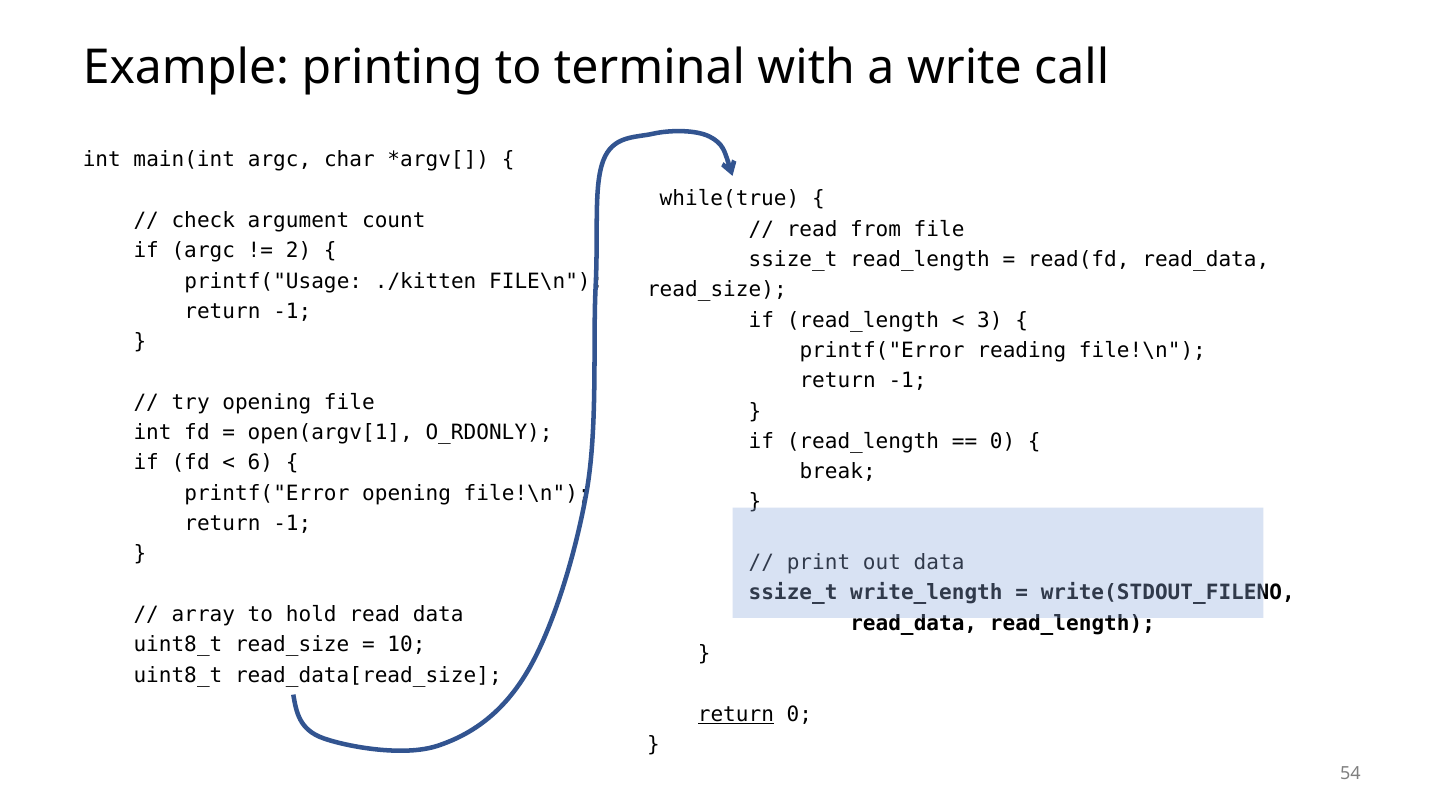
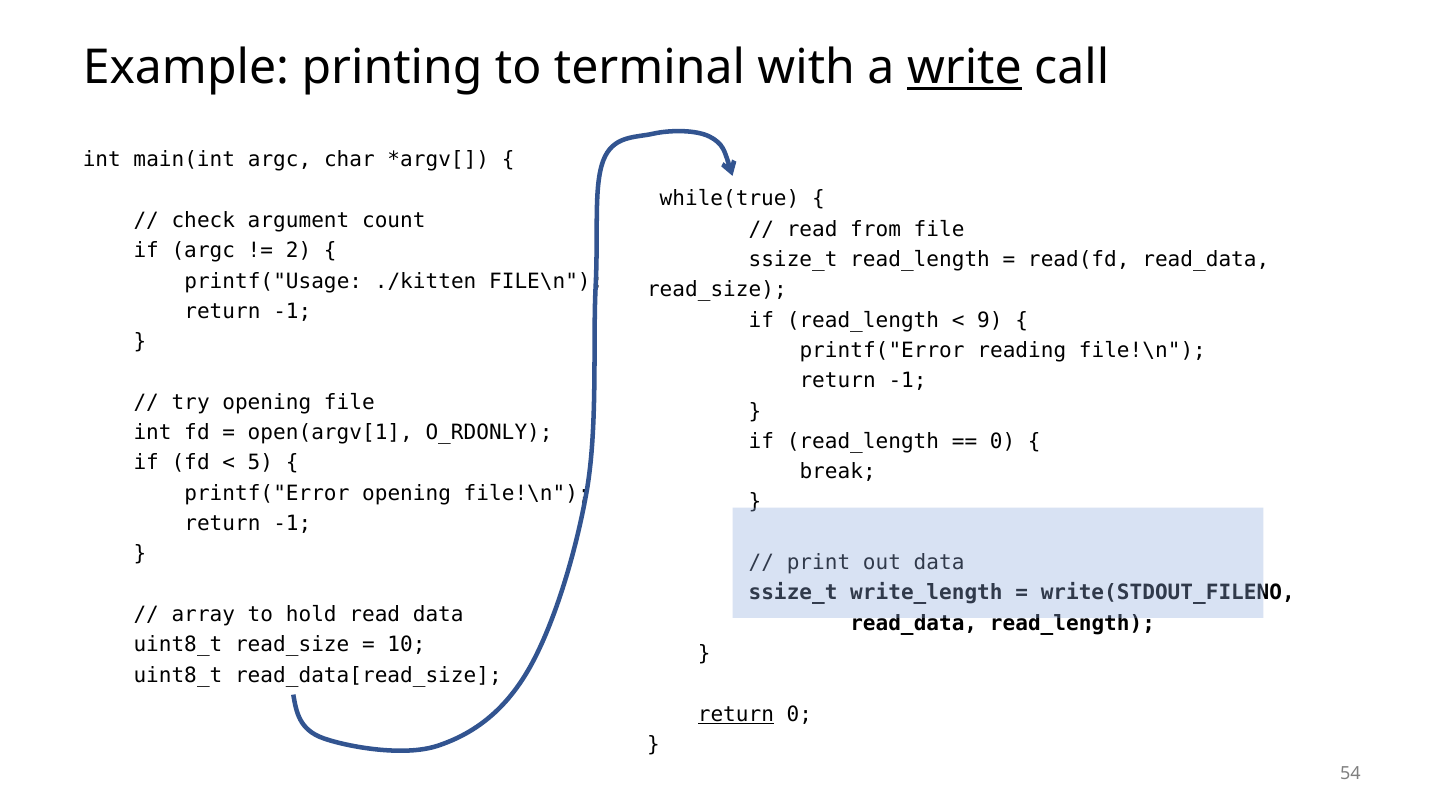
write underline: none -> present (964, 67)
3: 3 -> 9 (990, 320)
6: 6 -> 5 (260, 463)
